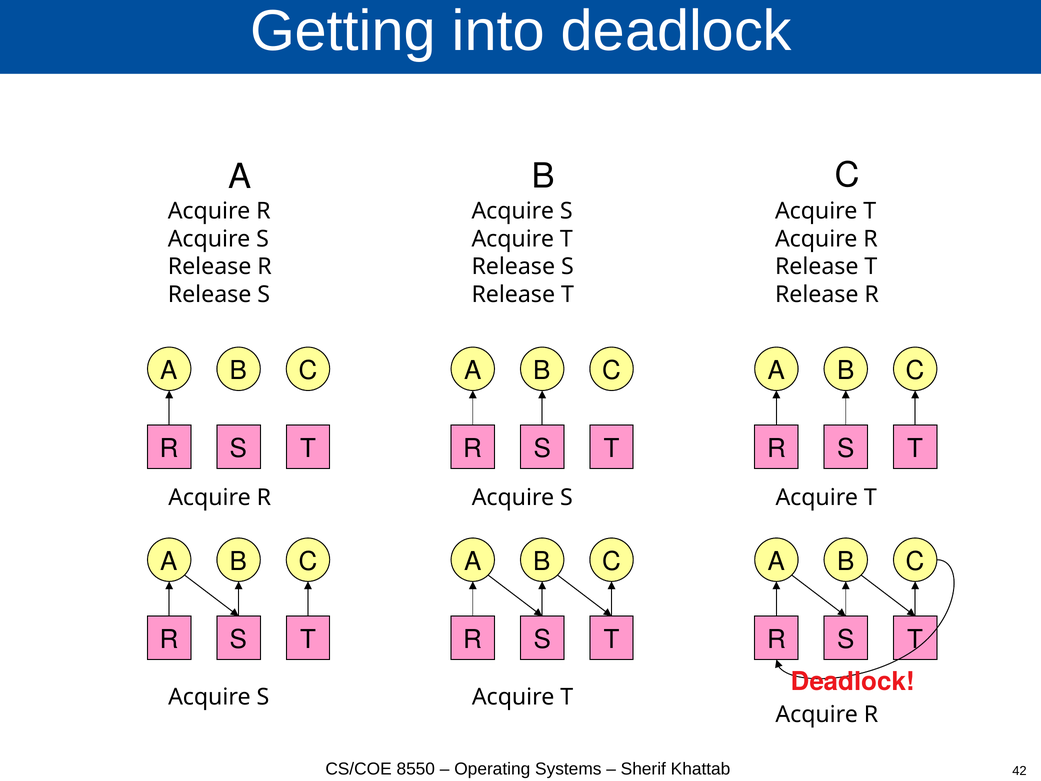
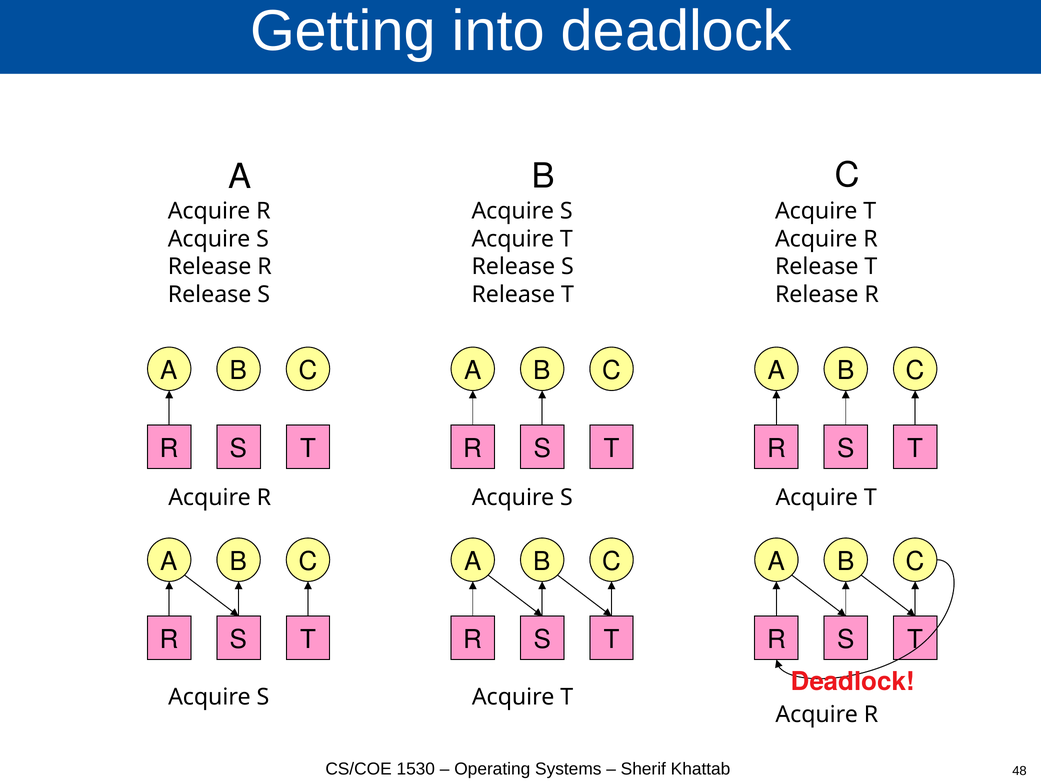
8550: 8550 -> 1530 (416, 769)
42: 42 -> 48 (1020, 771)
